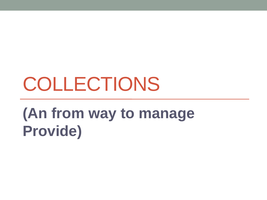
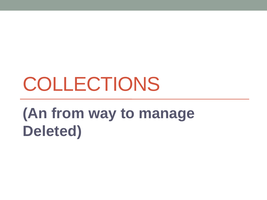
Provide: Provide -> Deleted (52, 131)
